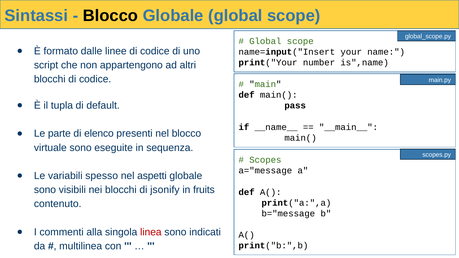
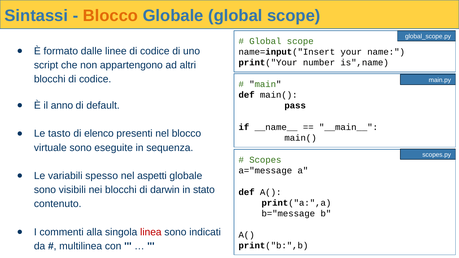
Blocco colour: black -> orange (110, 16)
tupla: tupla -> anno (62, 106)
parte: parte -> tasto (59, 134)
jsonify: jsonify -> darwin (165, 190)
fruits: fruits -> stato (204, 190)
